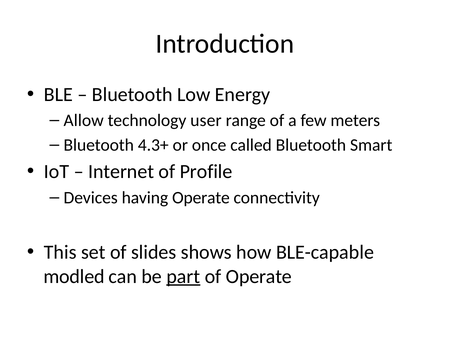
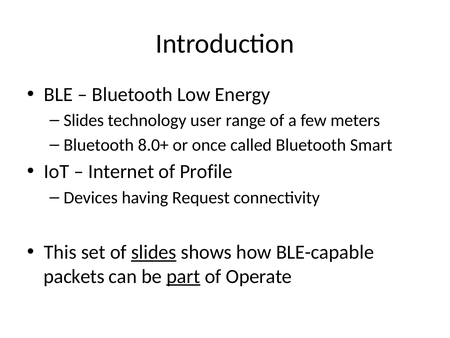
Allow: Allow -> Slides (84, 120)
4.3+: 4.3+ -> 8.0+ (153, 145)
having Operate: Operate -> Request (201, 197)
slides underline: none -> present (154, 252)
modled: modled -> packets (74, 276)
